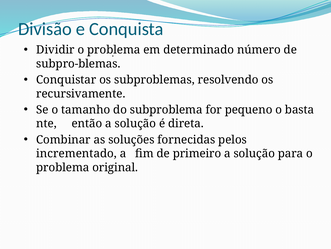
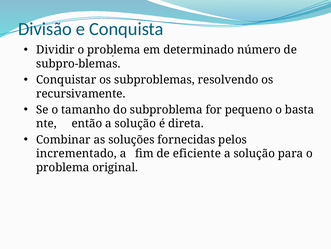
primeiro: primeiro -> eficiente (197, 153)
